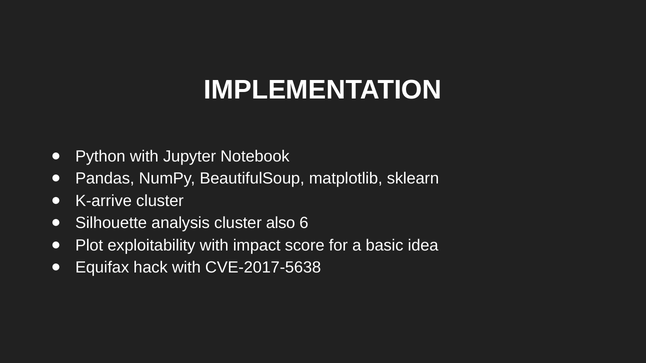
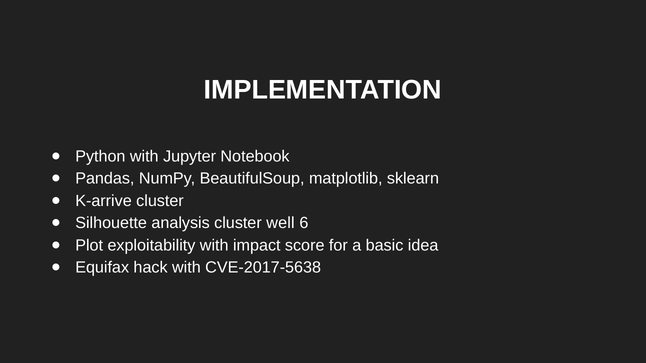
also: also -> well (280, 223)
